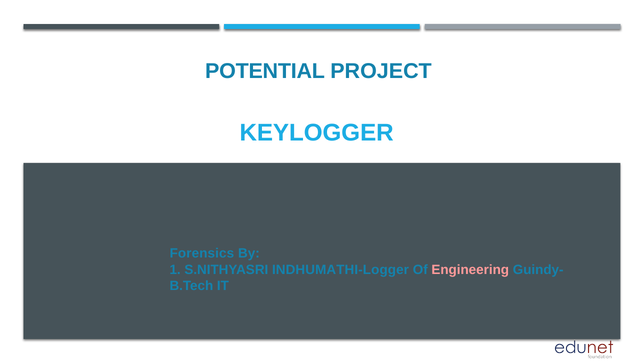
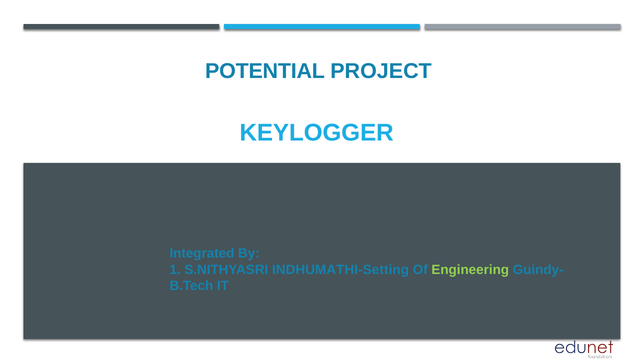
Forensics: Forensics -> Integrated (202, 254)
INDHUMATHI-Logger: INDHUMATHI-Logger -> INDHUMATHI-Setting (340, 270)
Engineering colour: pink -> light green (470, 270)
